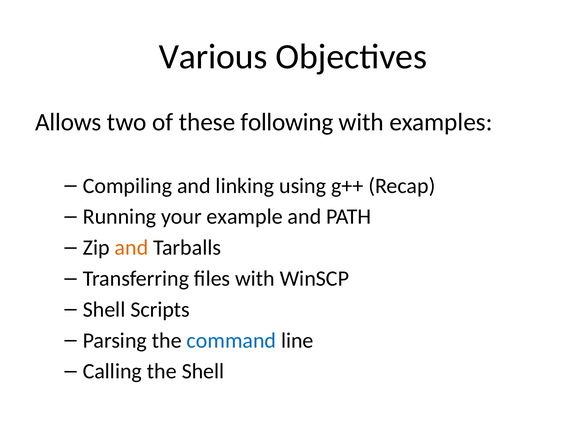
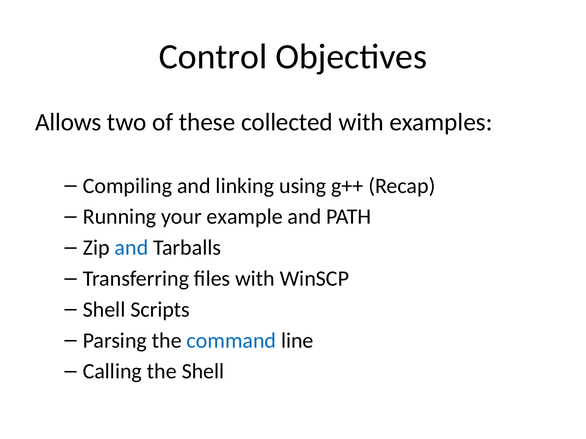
Various: Various -> Control (213, 57)
following: following -> collected (287, 122)
and colour: orange -> blue (131, 248)
